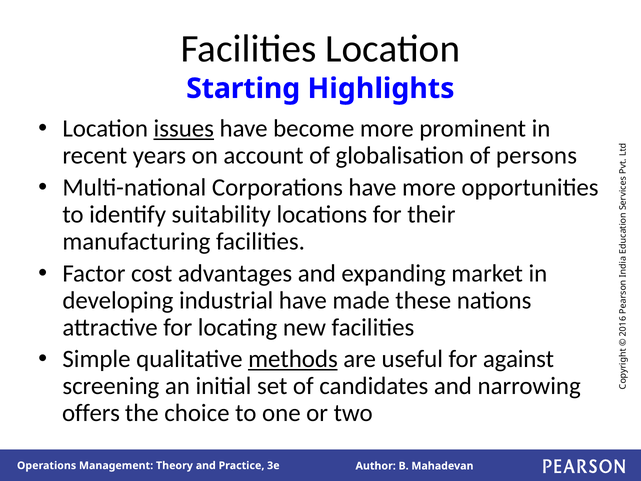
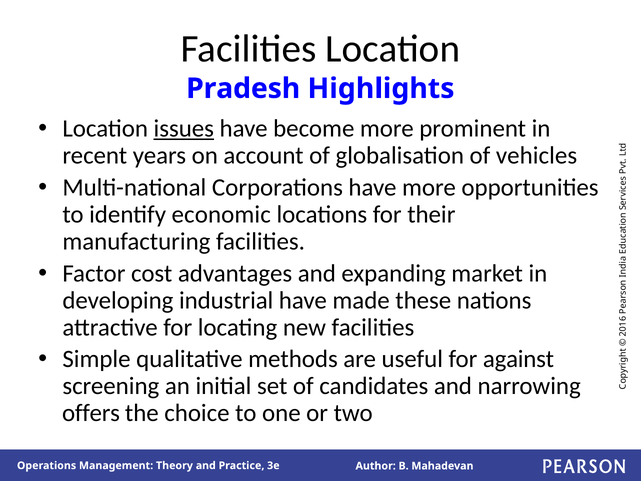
Starting: Starting -> Pradesh (243, 88)
persons: persons -> vehicles (537, 156)
suitability: suitability -> economic (221, 214)
methods underline: present -> none (293, 359)
